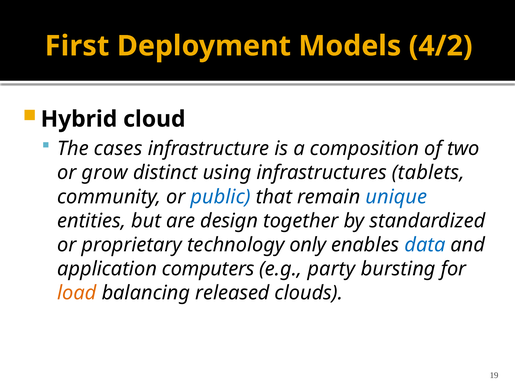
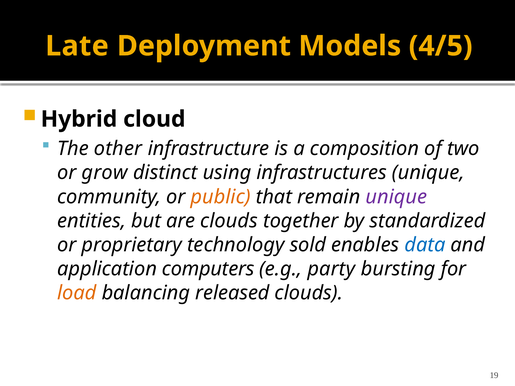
First: First -> Late (77, 46)
4/2: 4/2 -> 4/5 (441, 46)
cases: cases -> other (118, 149)
infrastructures tablets: tablets -> unique (428, 173)
public colour: blue -> orange (221, 197)
unique colour: blue -> purple (396, 197)
are design: design -> clouds (229, 221)
only: only -> sold (308, 245)
